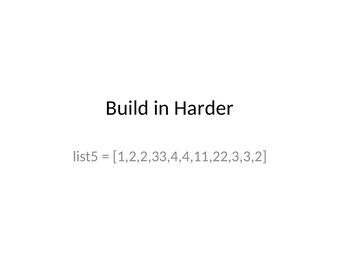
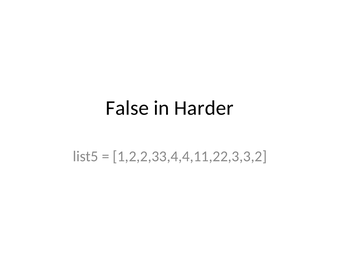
Build: Build -> False (127, 108)
